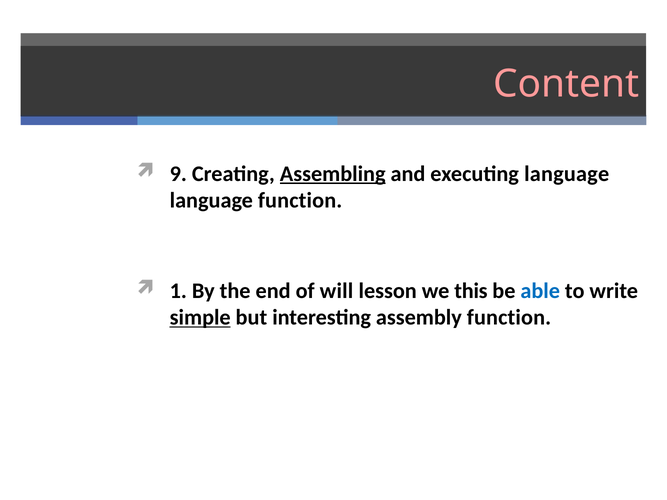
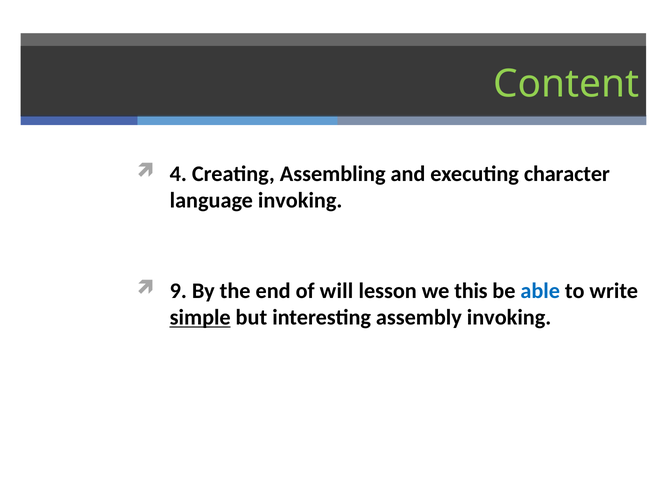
Content colour: pink -> light green (566, 84)
9: 9 -> 4 (178, 174)
Assembling underline: present -> none (333, 174)
executing language: language -> character (567, 174)
language function: function -> invoking (300, 201)
1: 1 -> 9 (178, 291)
assembly function: function -> invoking (509, 318)
